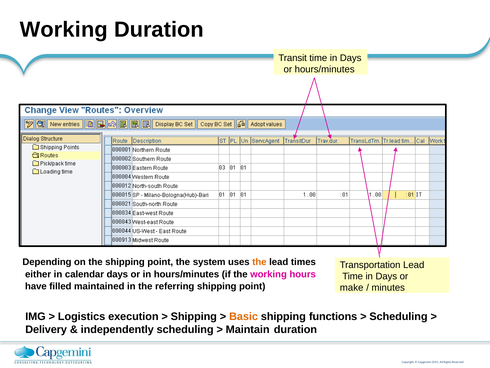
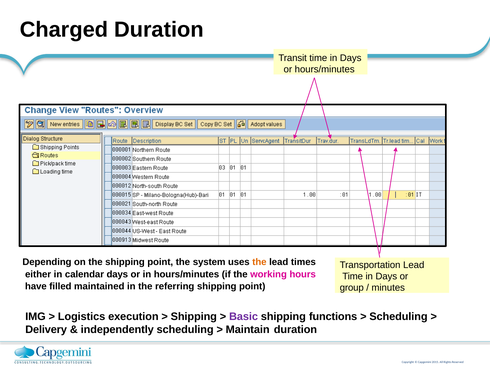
Working: Working -> Charged (64, 30)
make: make -> group (352, 287)
Basic colour: orange -> purple (244, 316)
